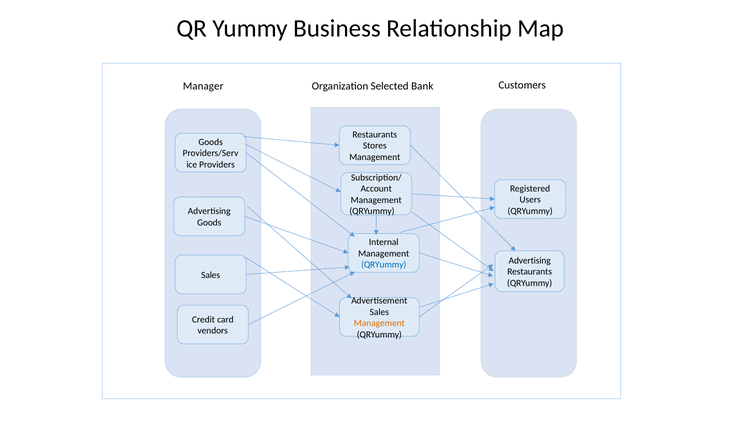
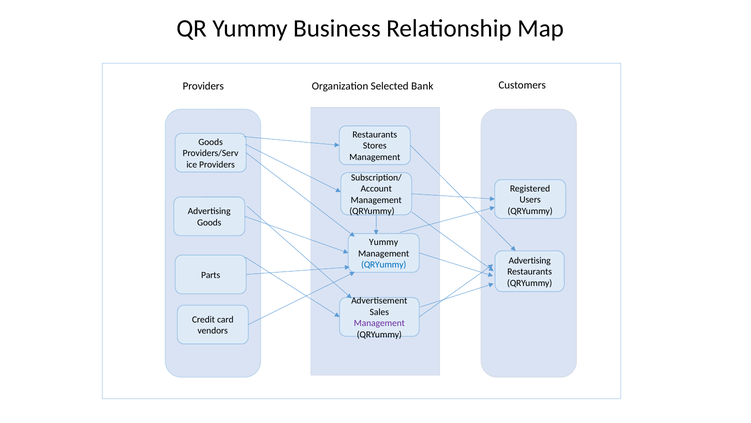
Manager: Manager -> Providers (203, 86)
Internal: Internal -> Yummy (384, 242)
Sales: Sales -> Parts (211, 275)
Management colour: orange -> purple (379, 323)
